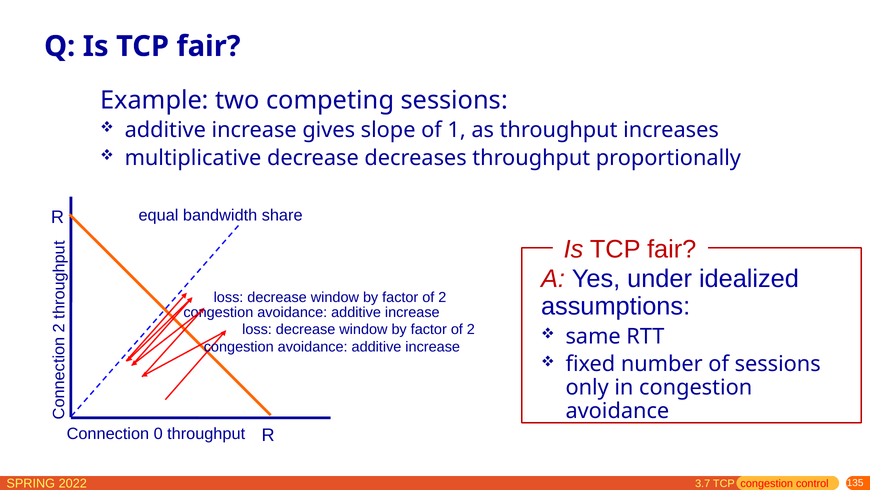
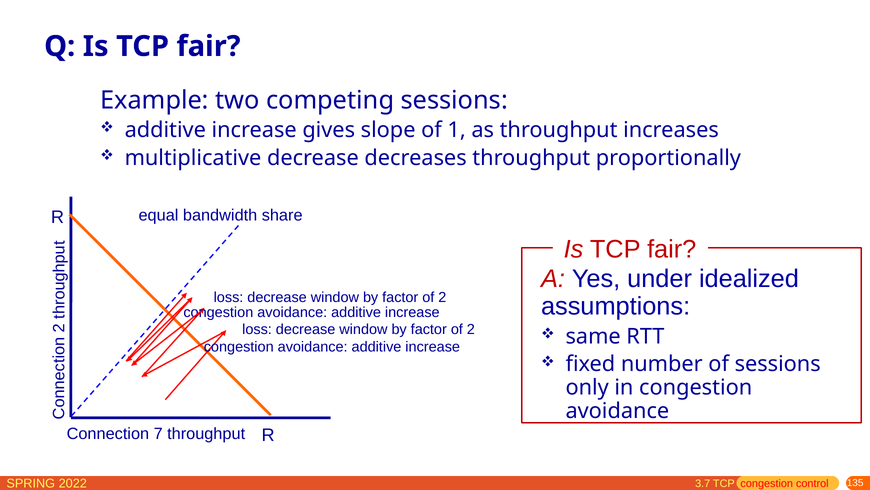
0: 0 -> 7 (158, 434)
